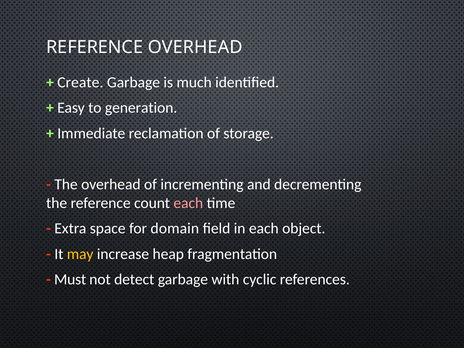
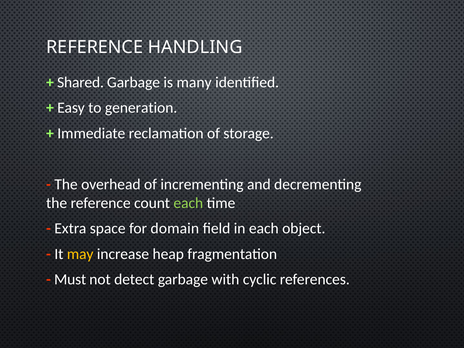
REFERENCE OVERHEAD: OVERHEAD -> HANDLING (195, 47)
Create: Create -> Shared (80, 82)
much: much -> many (194, 82)
each colour: pink -> light green (188, 203)
